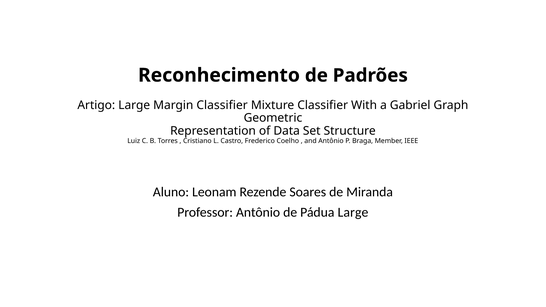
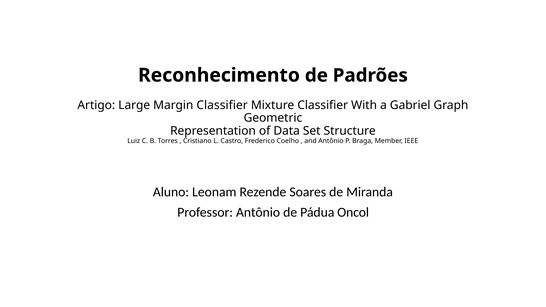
Pádua Large: Large -> Oncol (353, 212)
